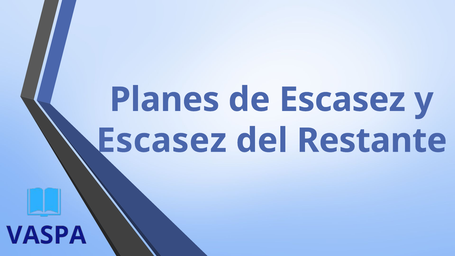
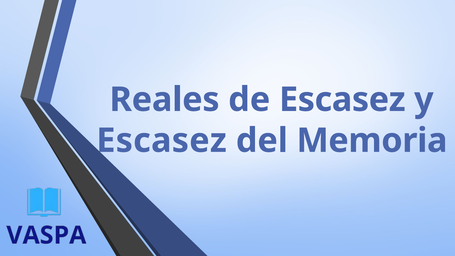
Planes: Planes -> Reales (165, 100)
Restante: Restante -> Memoria (372, 141)
